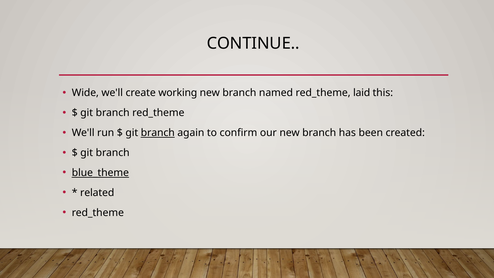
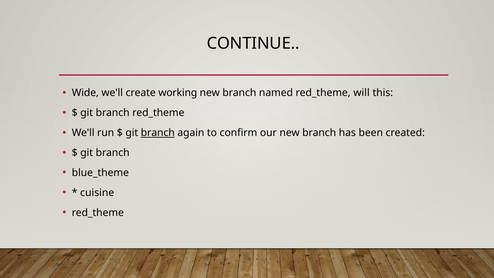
laid: laid -> will (362, 93)
blue_theme underline: present -> none (100, 173)
related: related -> cuisine (97, 193)
